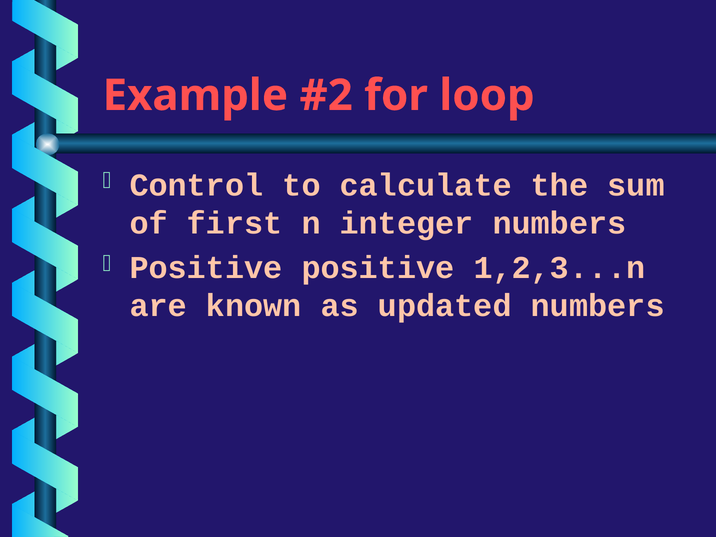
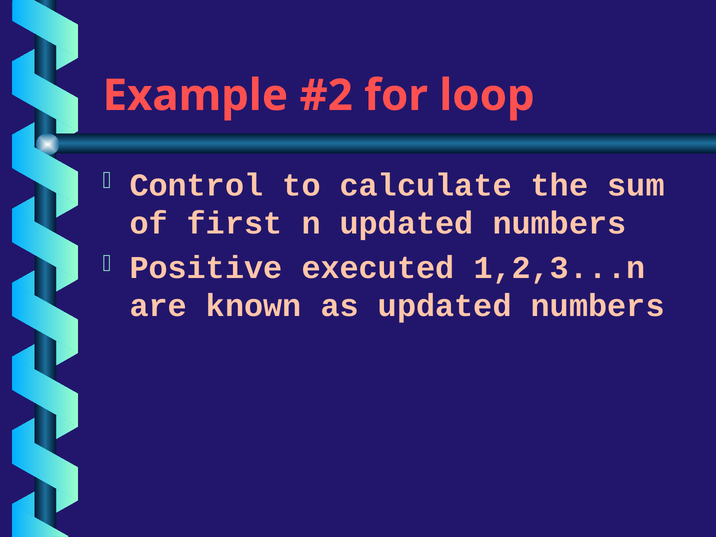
n integer: integer -> updated (407, 223)
Positive positive: positive -> executed (378, 268)
